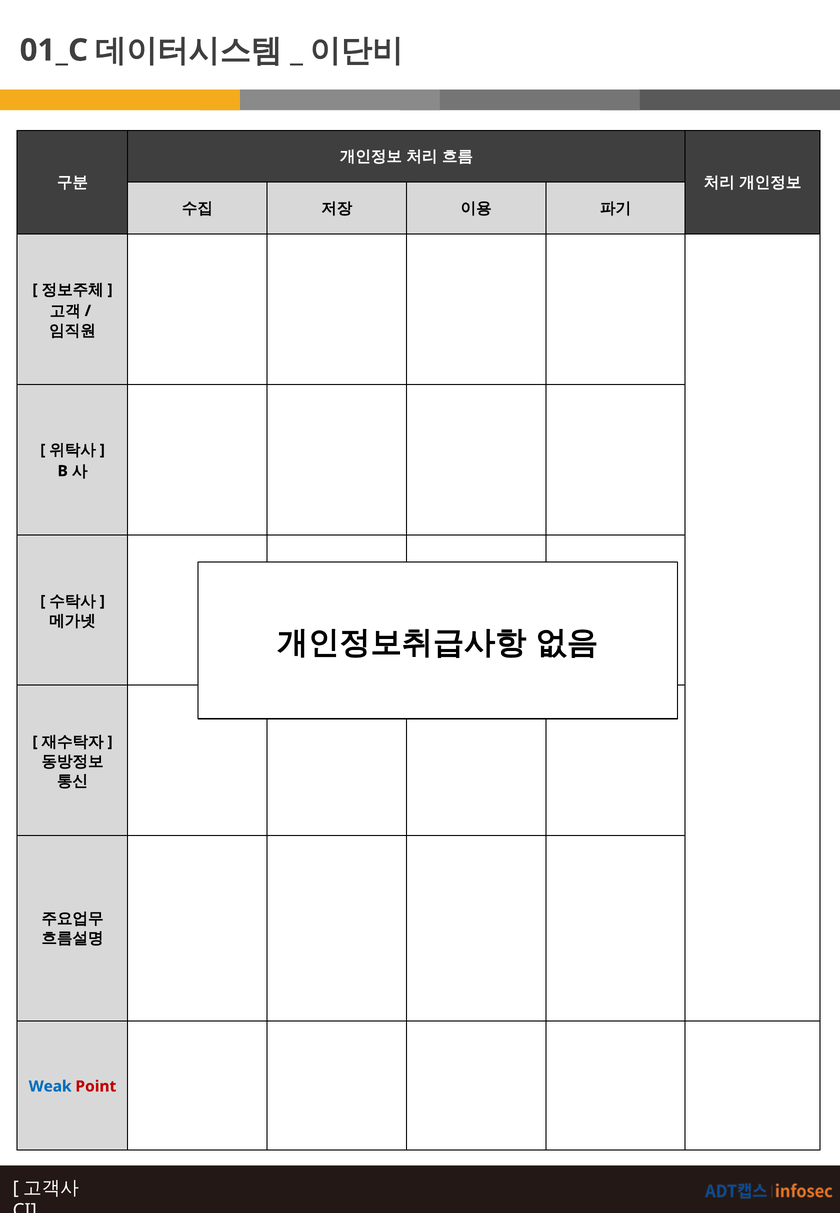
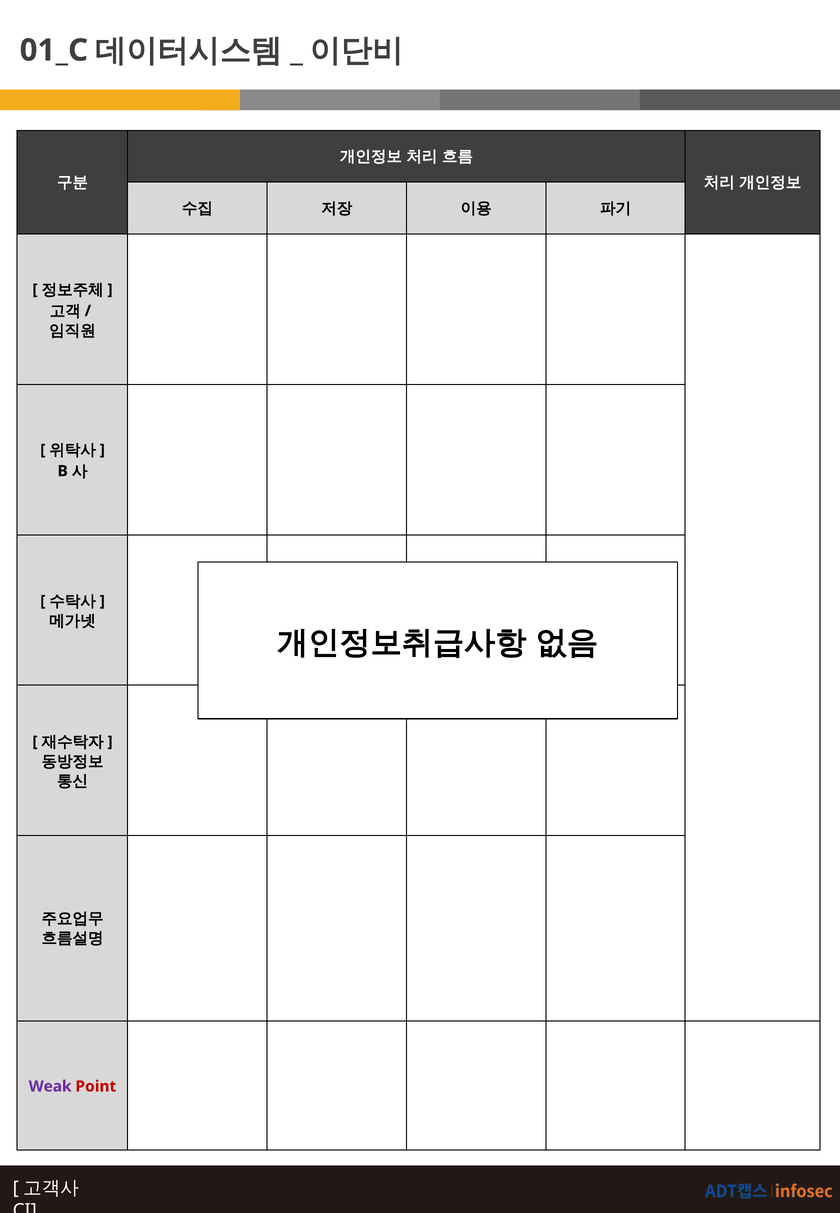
Weak colour: blue -> purple (50, 1087)
